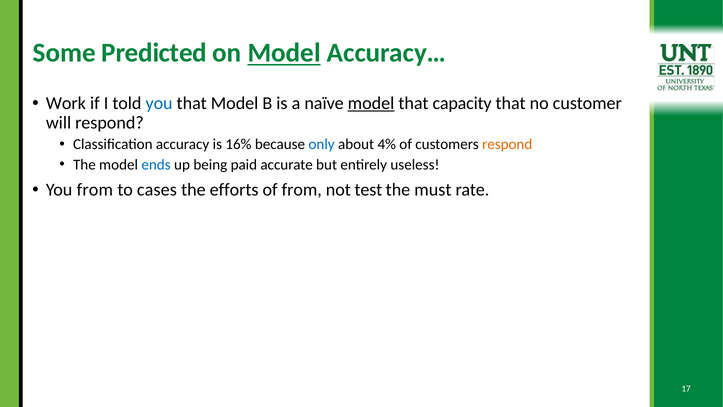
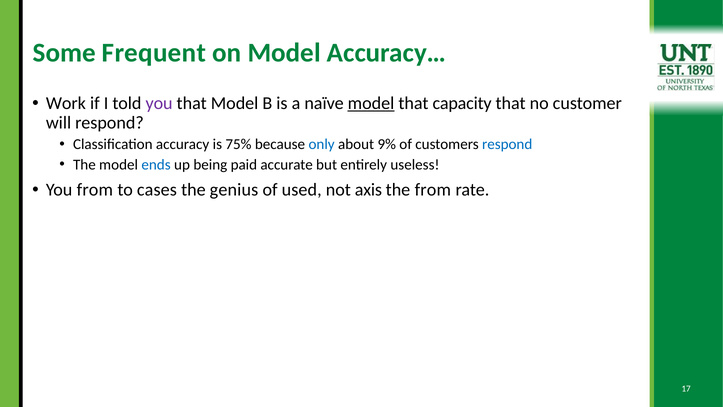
Predicted: Predicted -> Frequent (154, 53)
Model underline: present -> none (284, 53)
you colour: blue -> purple (159, 103)
16%: 16% -> 75% (238, 144)
4%: 4% -> 9% (387, 144)
respond colour: orange -> blue (507, 144)
efforts: efforts -> genius (234, 190)
of from: from -> used (302, 190)
test: test -> axis (368, 190)
the must: must -> from (433, 190)
